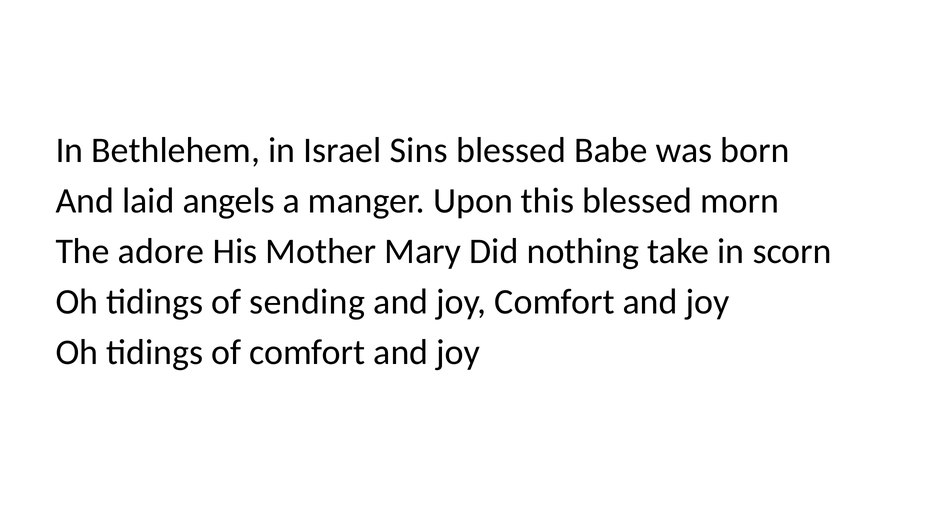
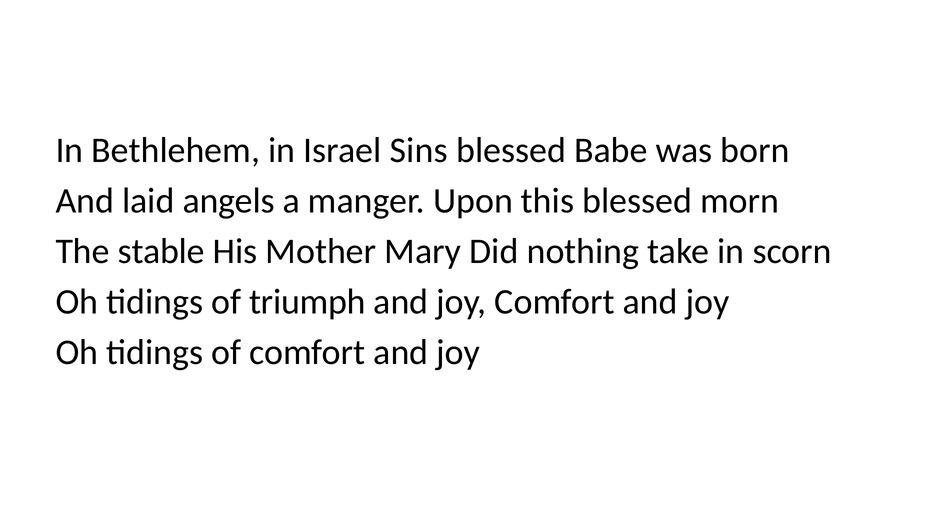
adore: adore -> stable (161, 251)
sending: sending -> triumph (307, 301)
